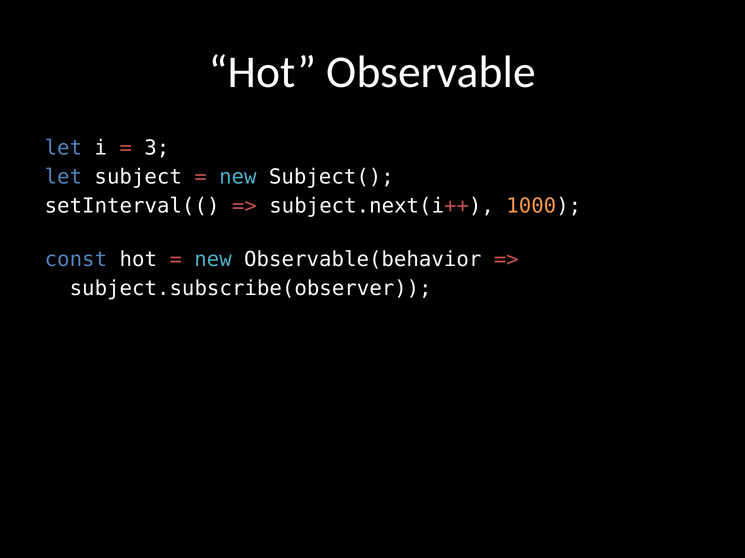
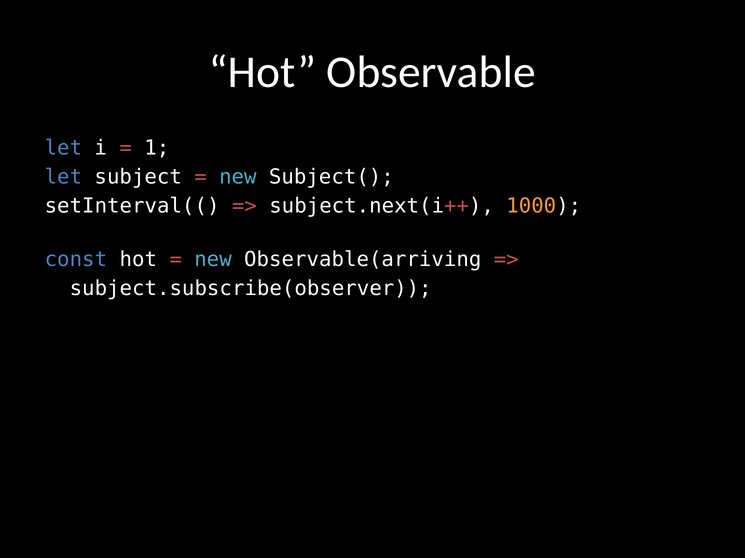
3: 3 -> 1 (157, 148)
Observable(behavior: Observable(behavior -> Observable(arriving (363, 260)
